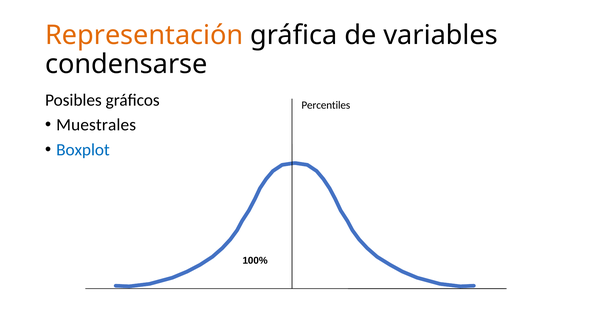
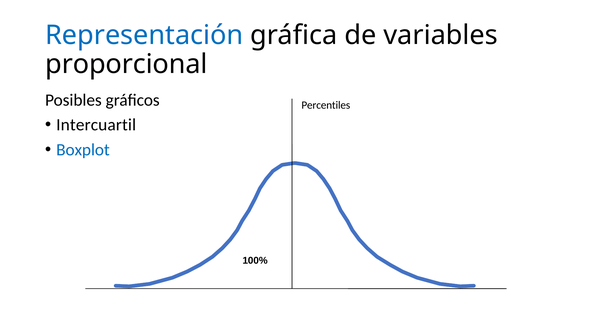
Representación colour: orange -> blue (144, 35)
condensarse: condensarse -> proporcional (126, 64)
Muestrales: Muestrales -> Intercuartil (96, 125)
